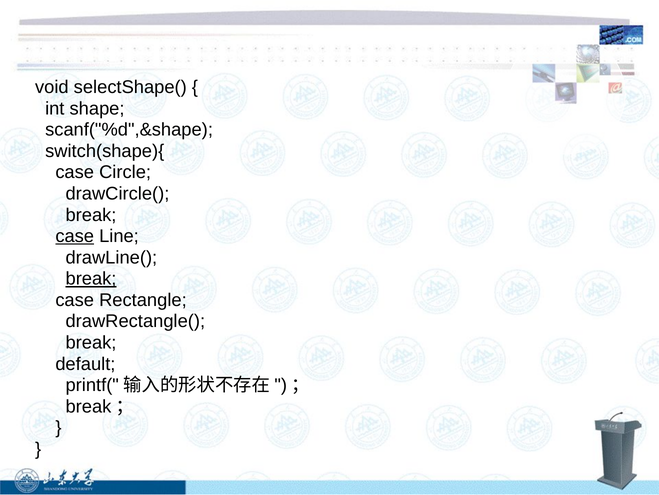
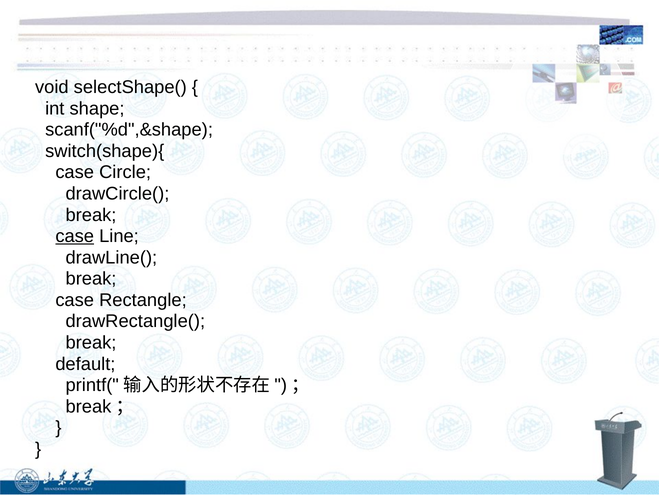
break underline: present -> none (91, 278)
